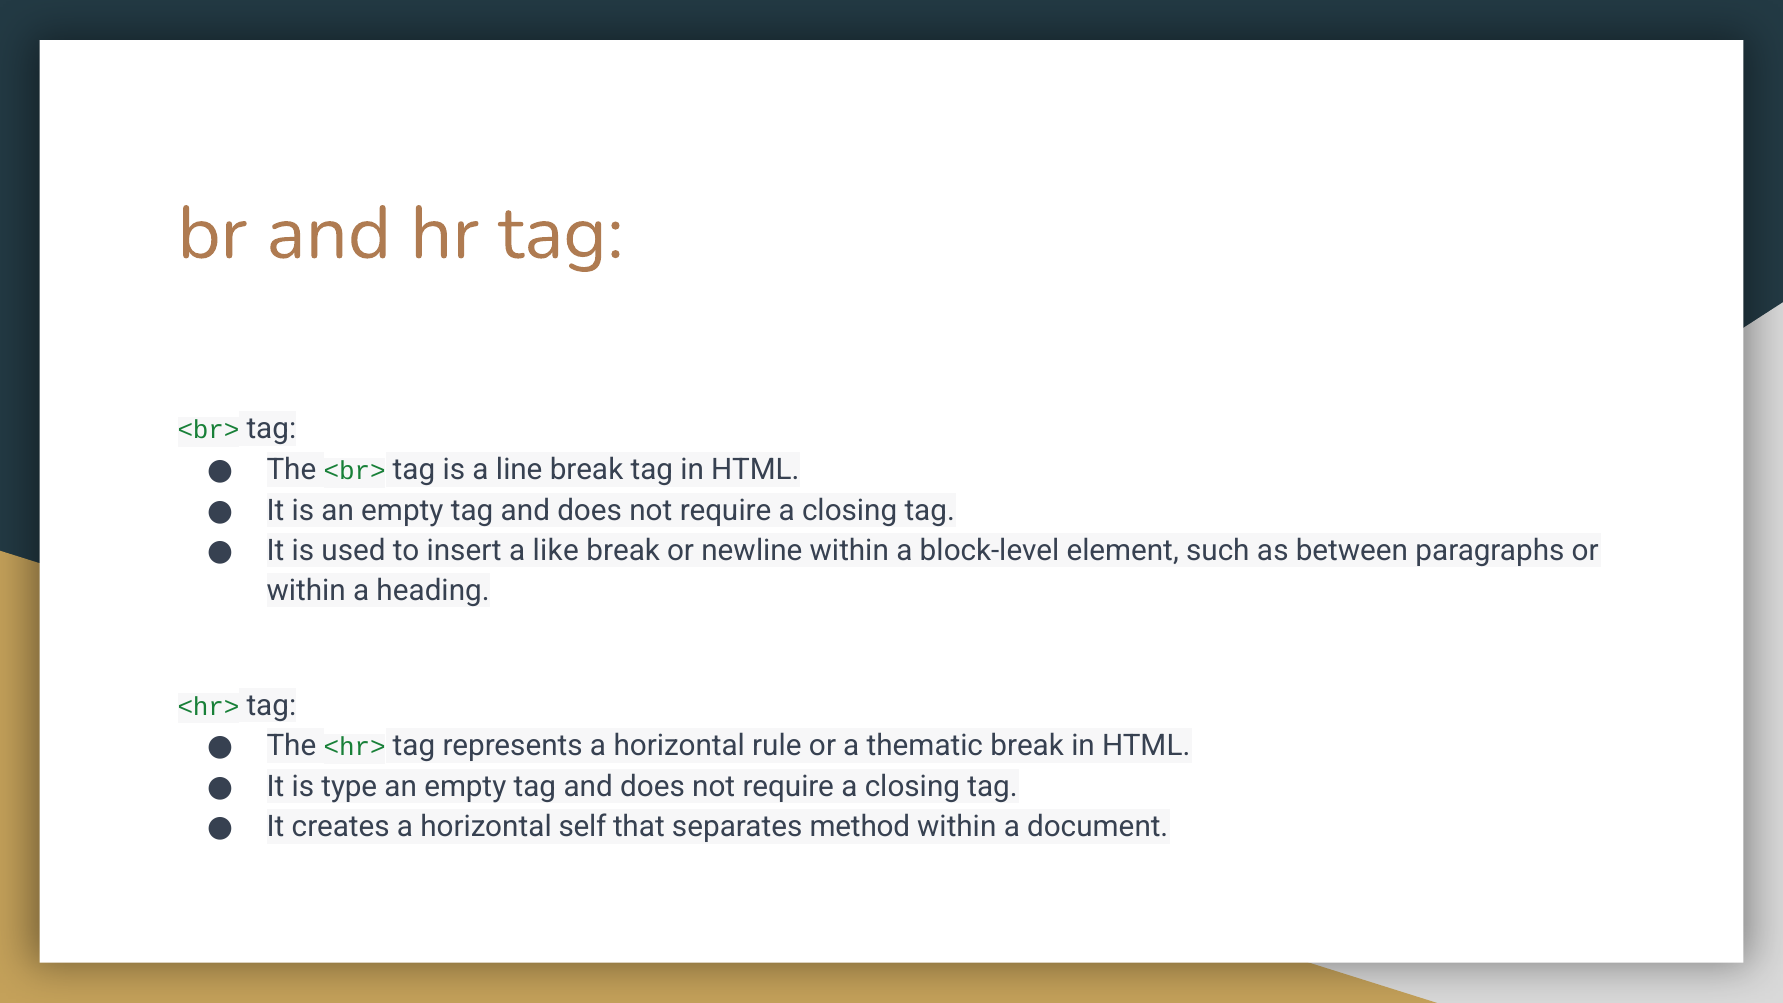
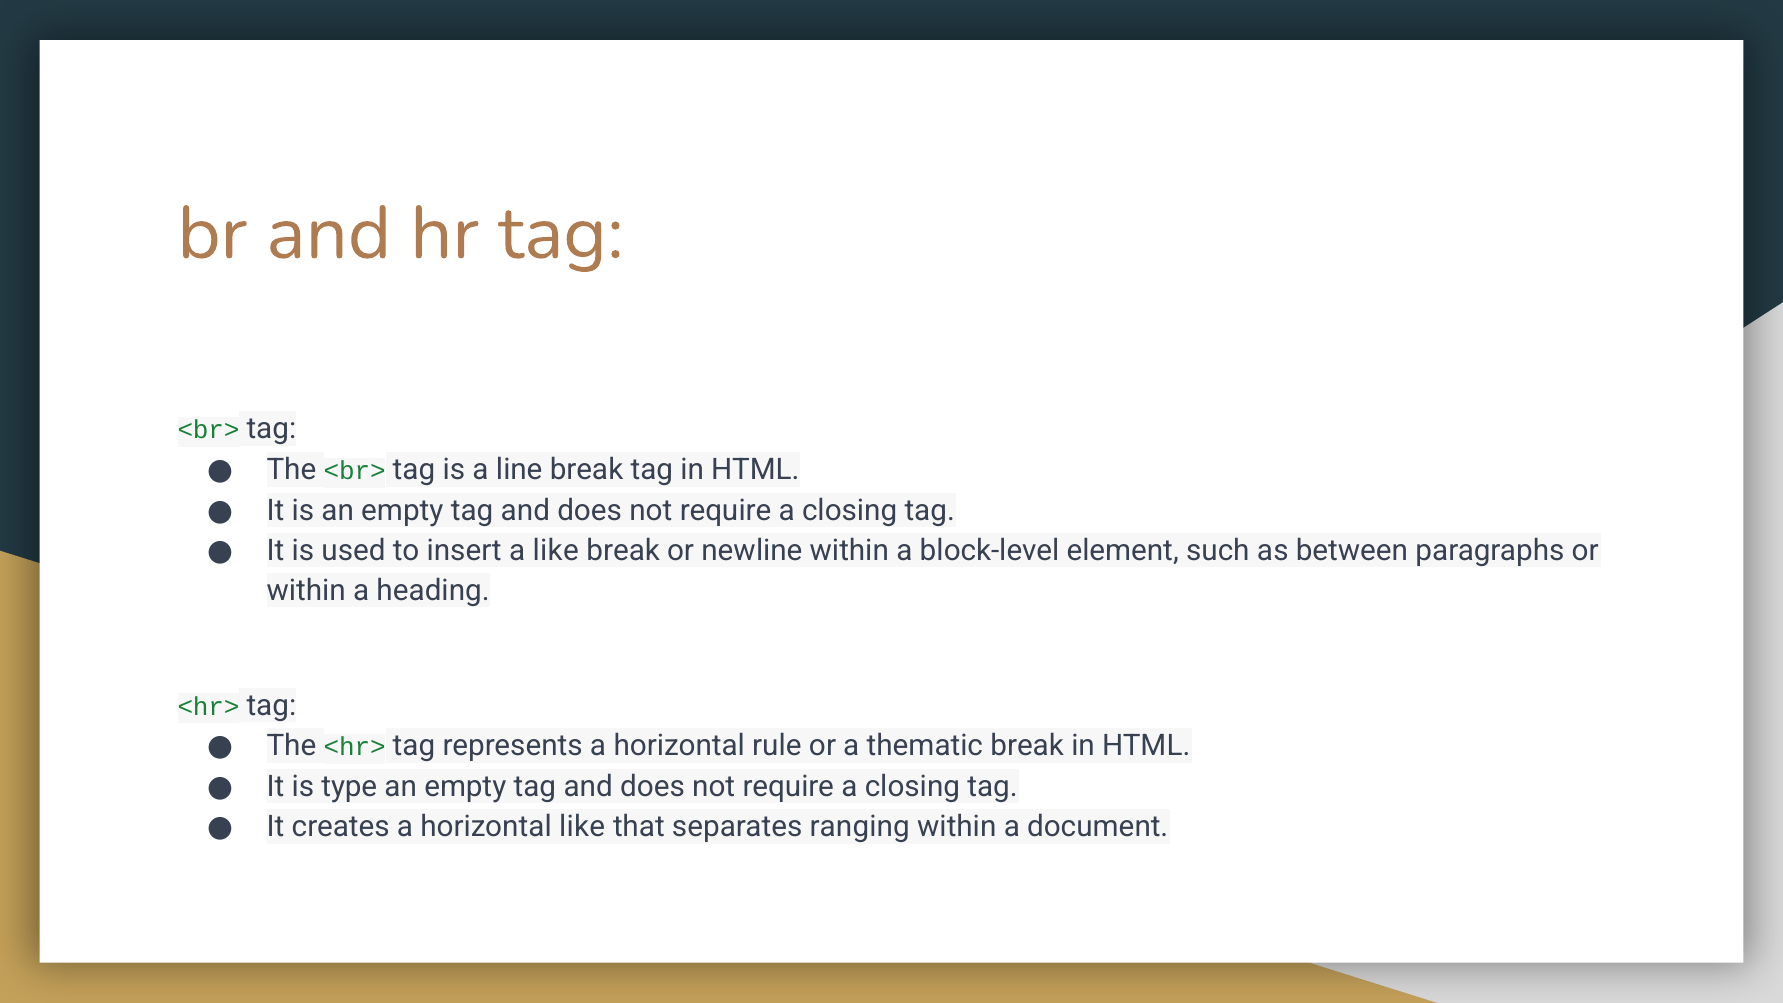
horizontal self: self -> like (582, 826)
method: method -> ranging (860, 826)
